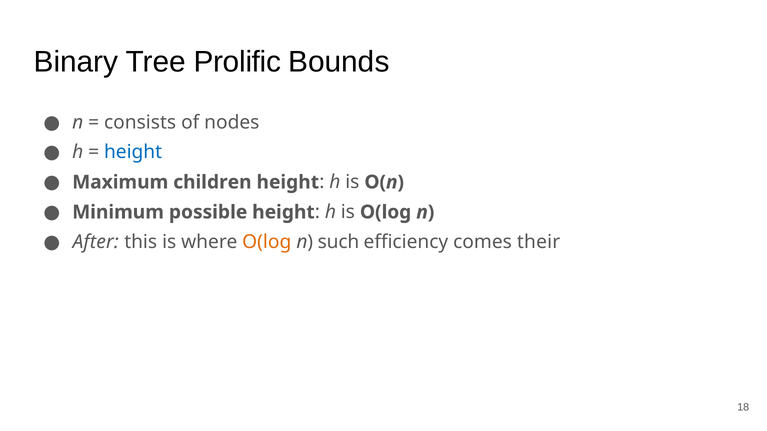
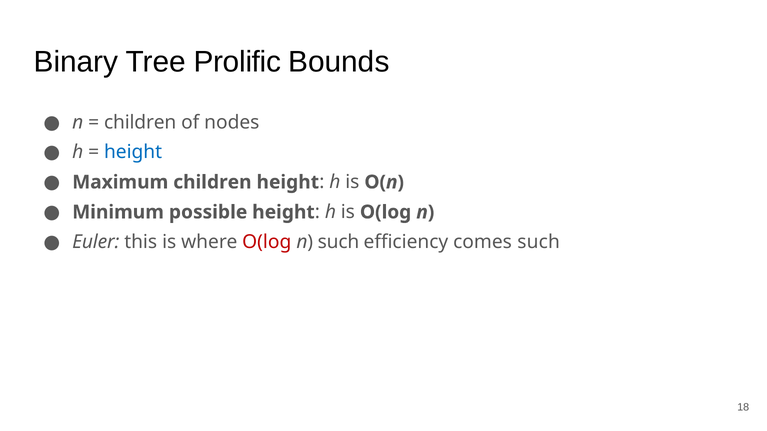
consists: consists -> children (140, 122)
After: After -> Euler (96, 242)
O(log colour: orange -> red (267, 242)
comes their: their -> such (539, 242)
